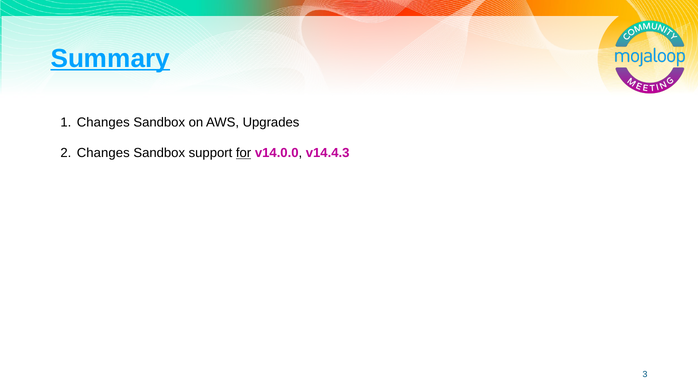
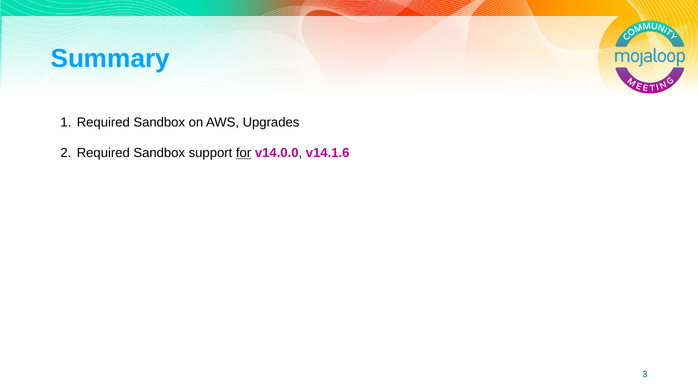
Summary underline: present -> none (110, 59)
Changes: Changes -> Required (103, 122)
Changes: Changes -> Required (103, 153)
v14.4.3: v14.4.3 -> v14.1.6 (328, 153)
